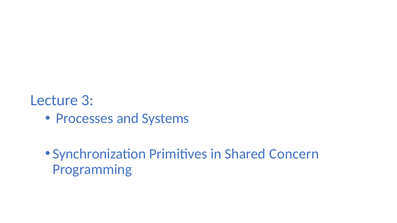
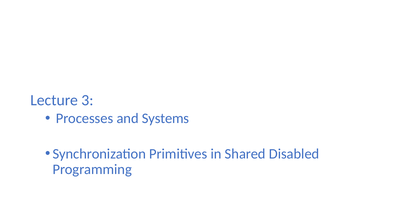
Concern: Concern -> Disabled (294, 154)
